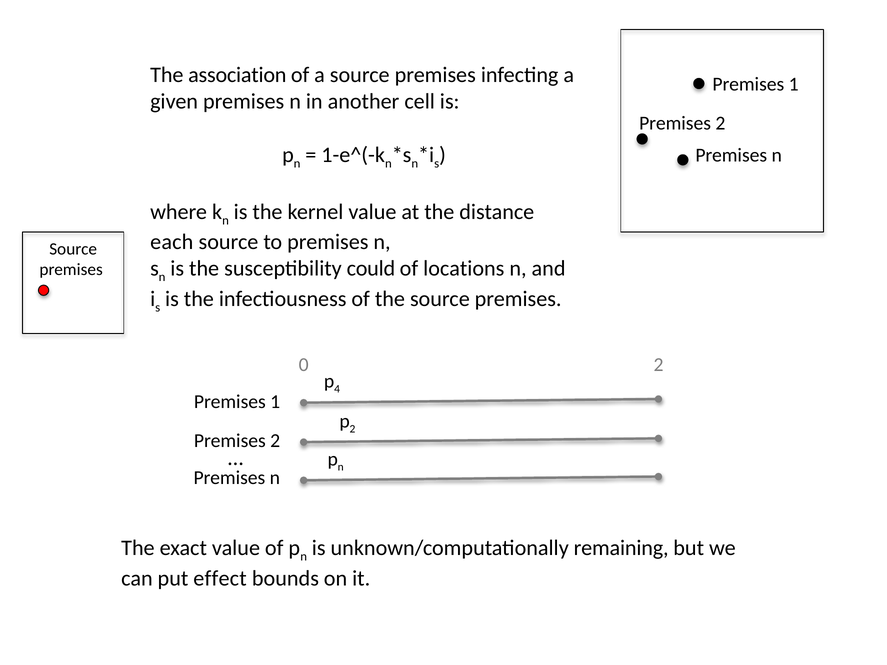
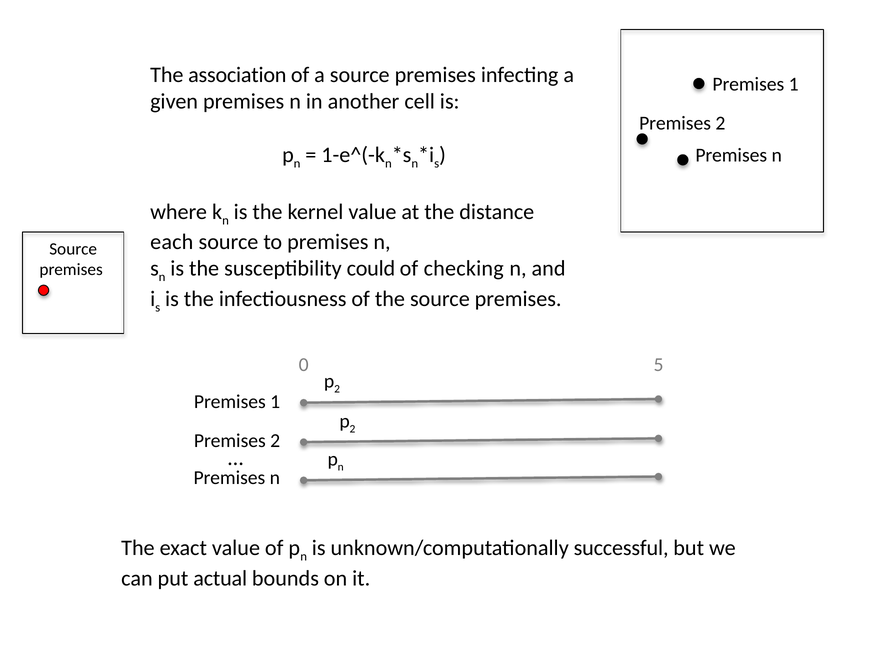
locations: locations -> checking (464, 269)
0 2: 2 -> 5 (658, 365)
4: 4 -> 2 (337, 389)
remaining: remaining -> successful (621, 548)
effect: effect -> actual (220, 579)
